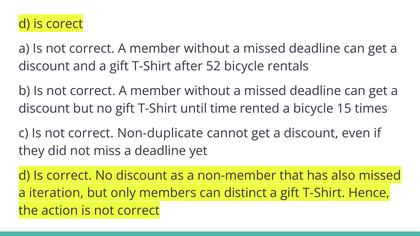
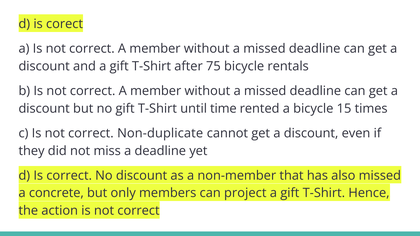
52: 52 -> 75 (213, 66)
iteration: iteration -> concrete (56, 193)
distinct: distinct -> project (245, 193)
